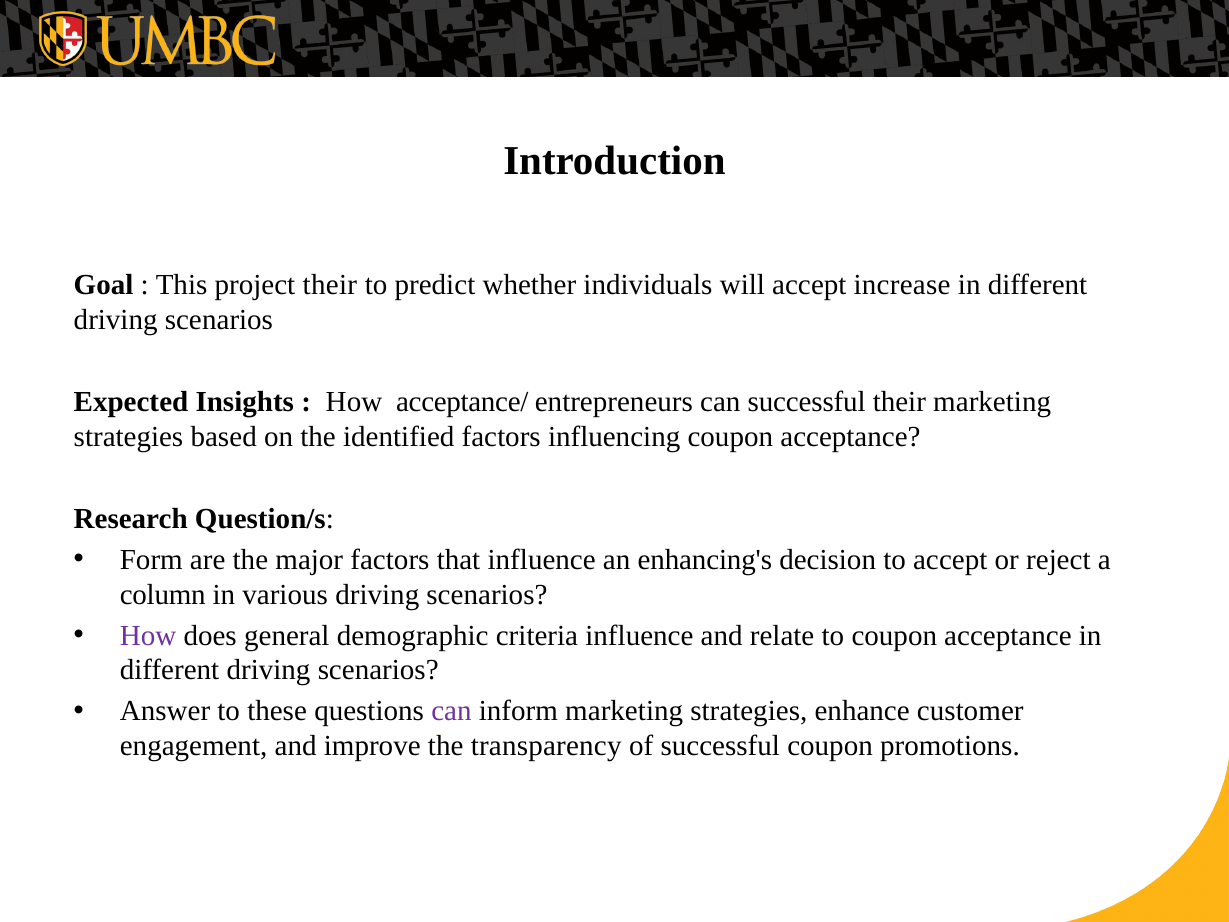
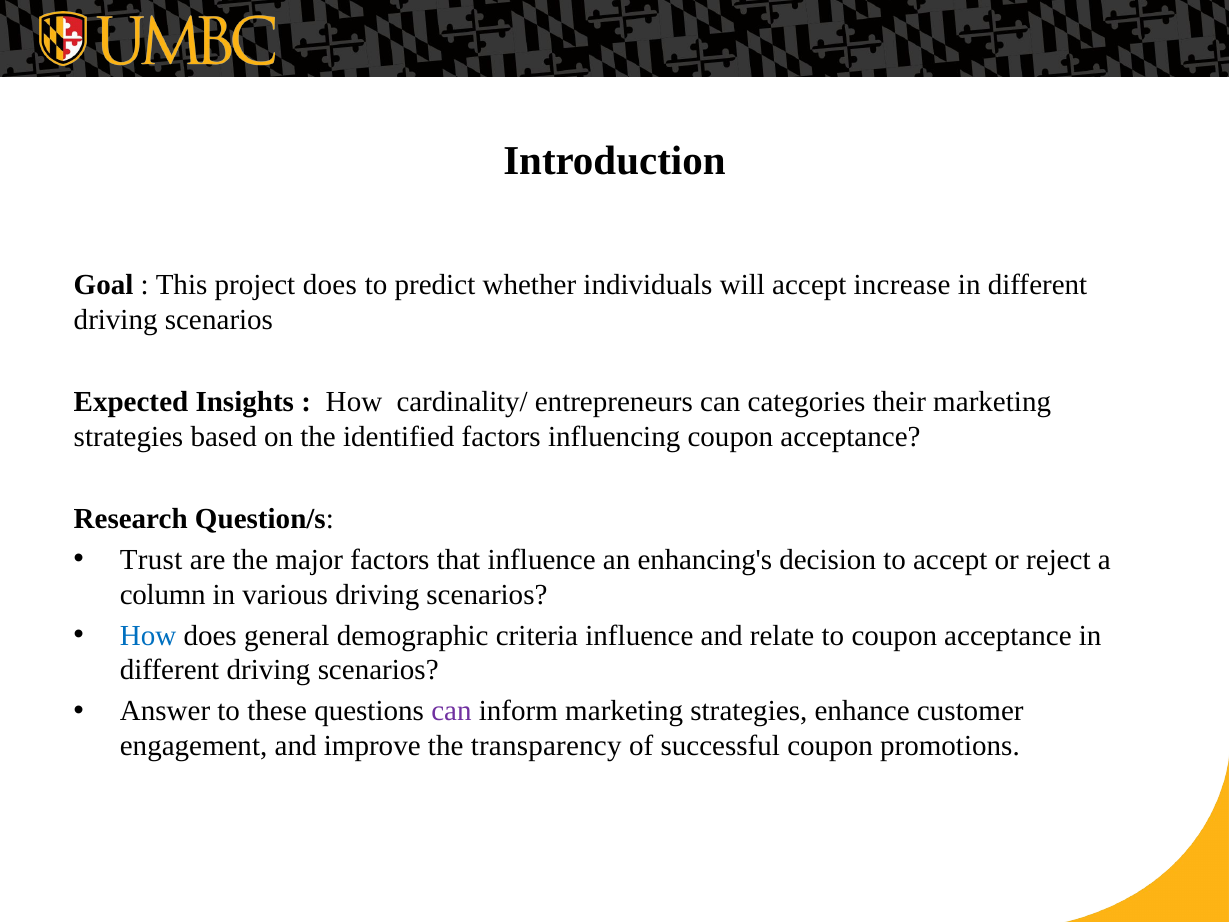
project their: their -> does (330, 285)
acceptance/: acceptance/ -> cardinality/ (462, 402)
can successful: successful -> categories (807, 402)
Form: Form -> Trust (151, 560)
How colour: purple -> blue (148, 635)
